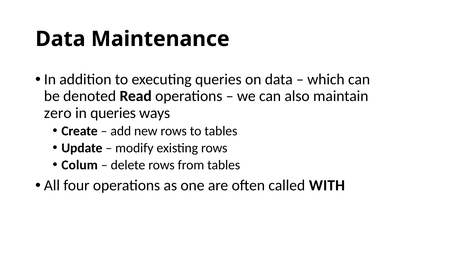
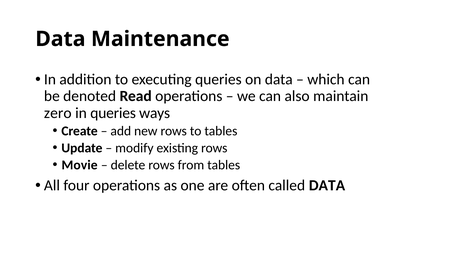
Colum: Colum -> Movie (80, 165)
called WITH: WITH -> DATA (327, 185)
